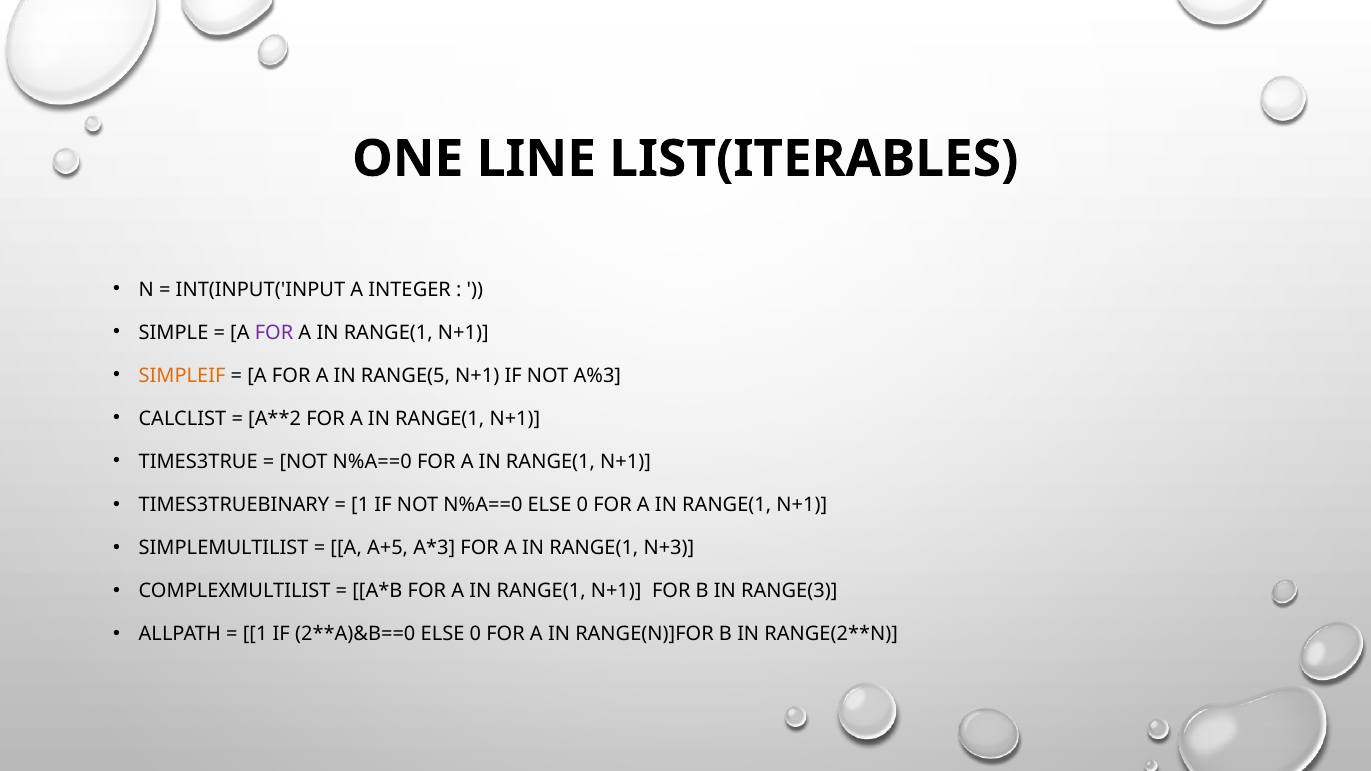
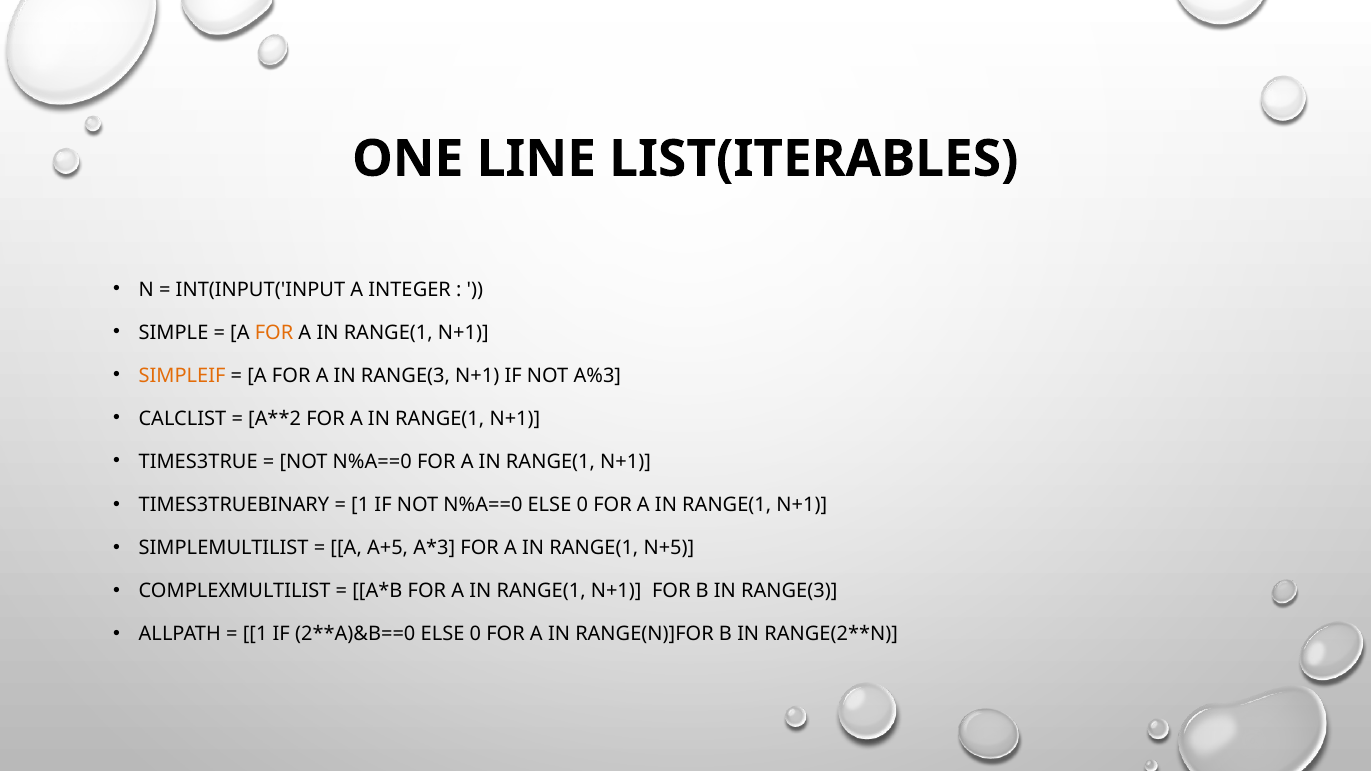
FOR colour: purple -> orange (274, 333)
A IN RANGE(5: RANGE(5 -> RANGE(3 (405, 376)
N+3: N+3 -> N+5 (669, 548)
